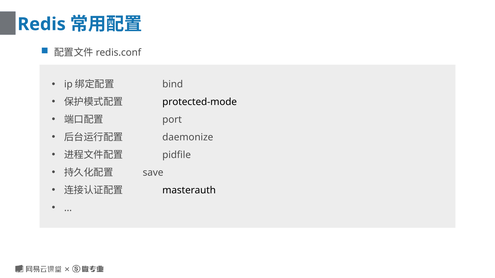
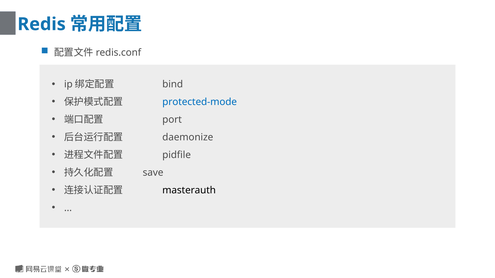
protected-mode colour: black -> blue (200, 102)
